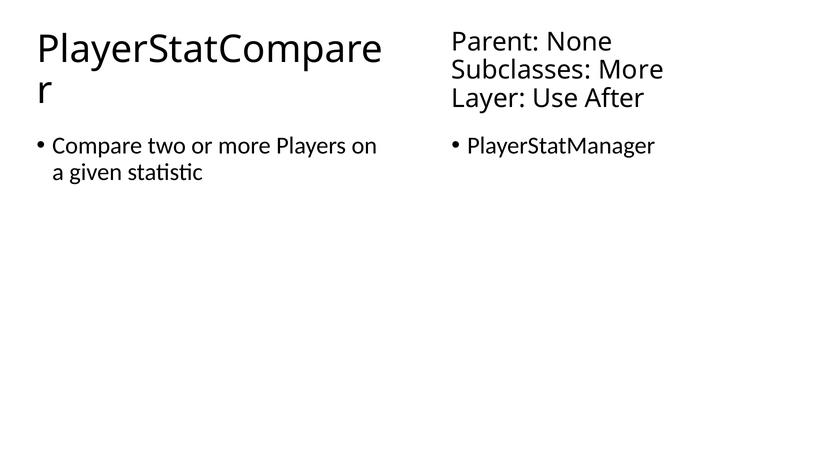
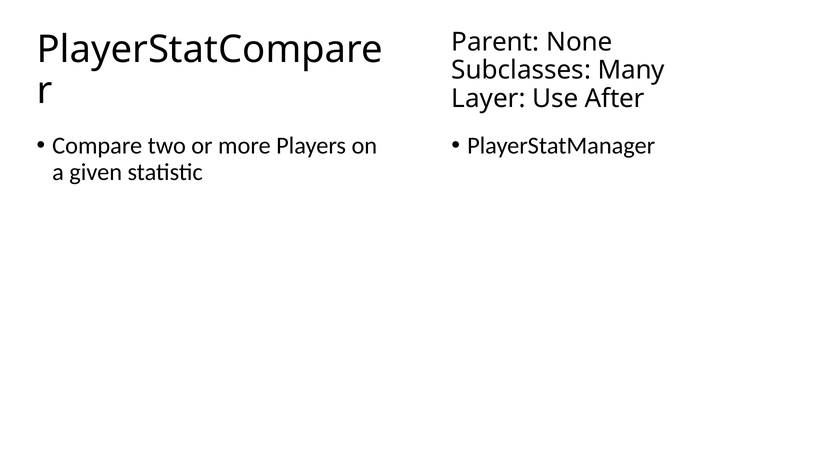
Subclasses More: More -> Many (631, 70)
